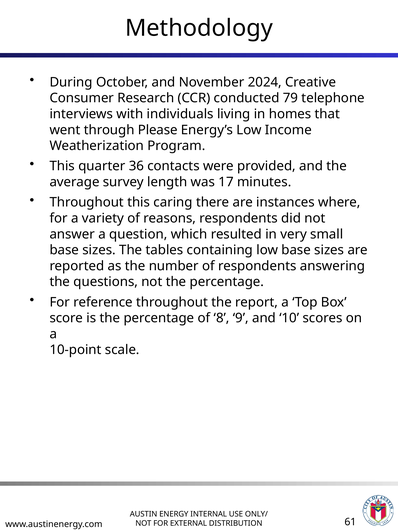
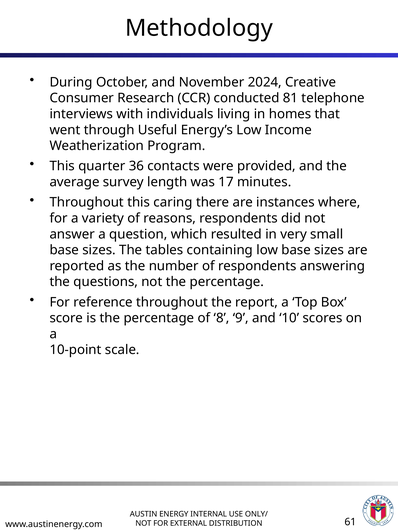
79: 79 -> 81 (290, 98)
Please: Please -> Useful (158, 130)
